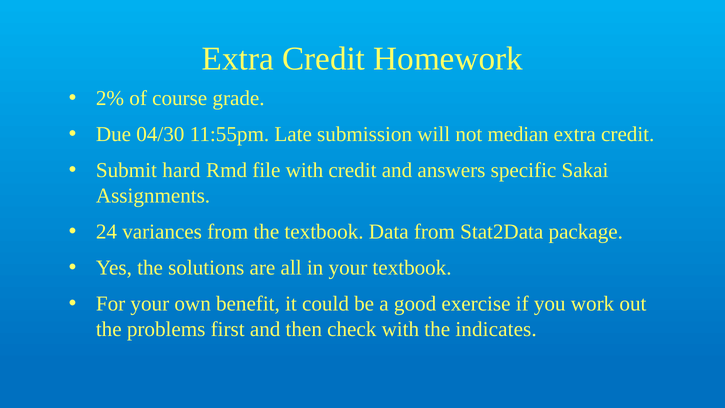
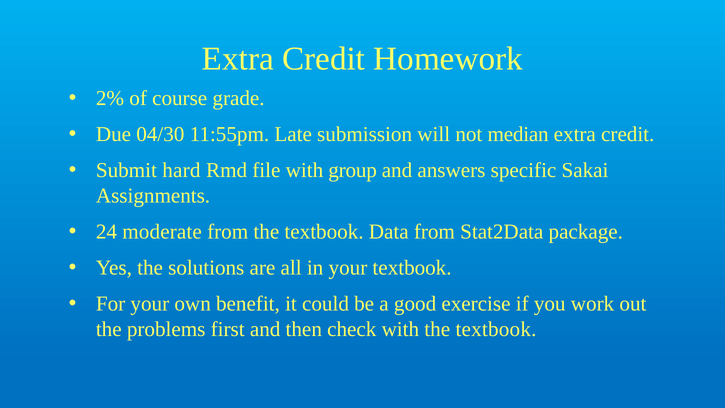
with credit: credit -> group (353, 170)
variances: variances -> moderate (162, 232)
with the indicates: indicates -> textbook (496, 329)
